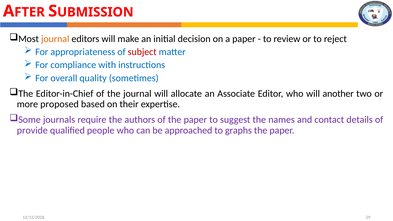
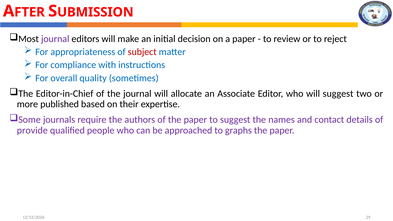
journal colour: orange -> purple (55, 39)
will another: another -> suggest (338, 94)
proposed: proposed -> published (60, 104)
